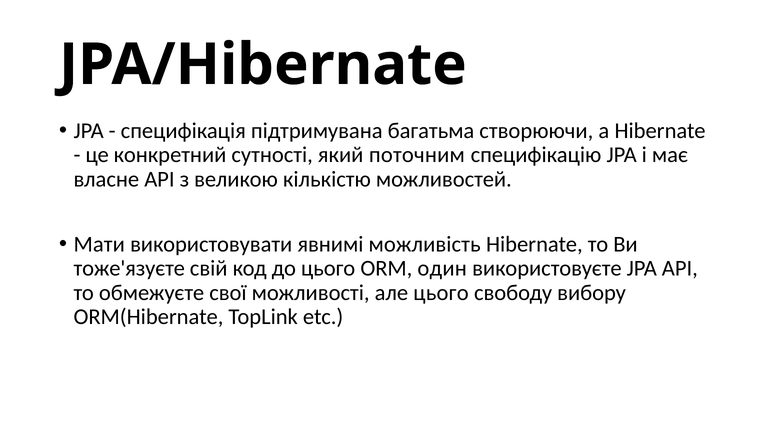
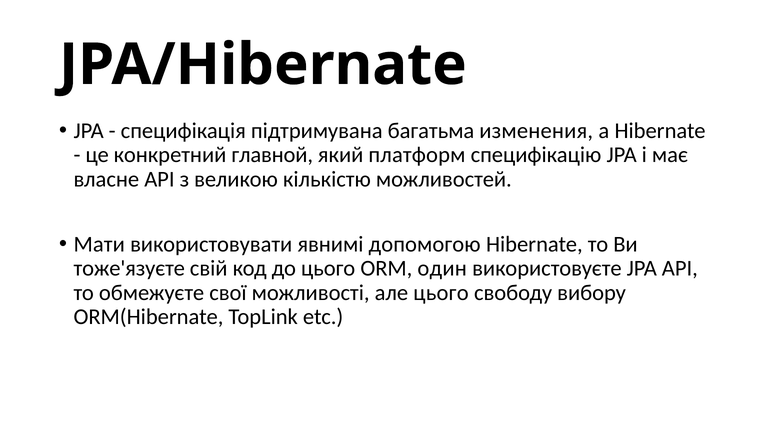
створюючи: створюючи -> изменения (536, 131)
сутності: сутності -> главной (272, 155)
поточним: поточним -> платформ (417, 155)
можливість: можливість -> допомогою (425, 244)
